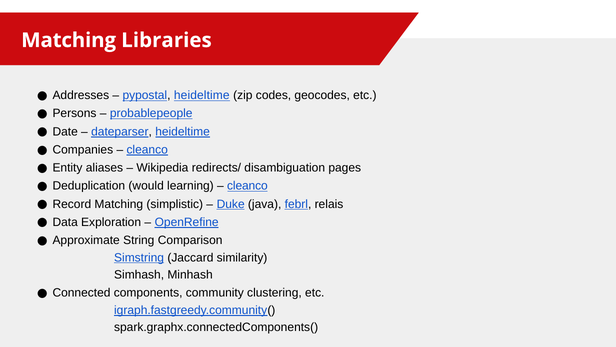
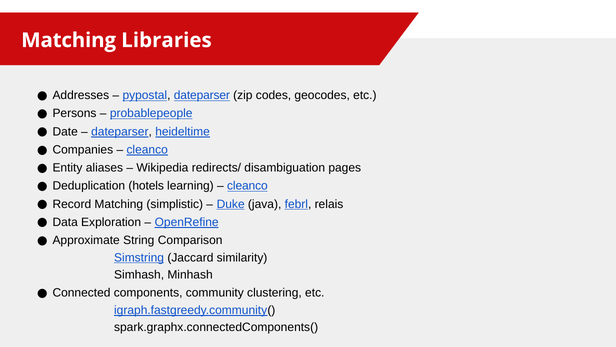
pypostal heideltime: heideltime -> dateparser (202, 95)
would: would -> hotels (146, 186)
